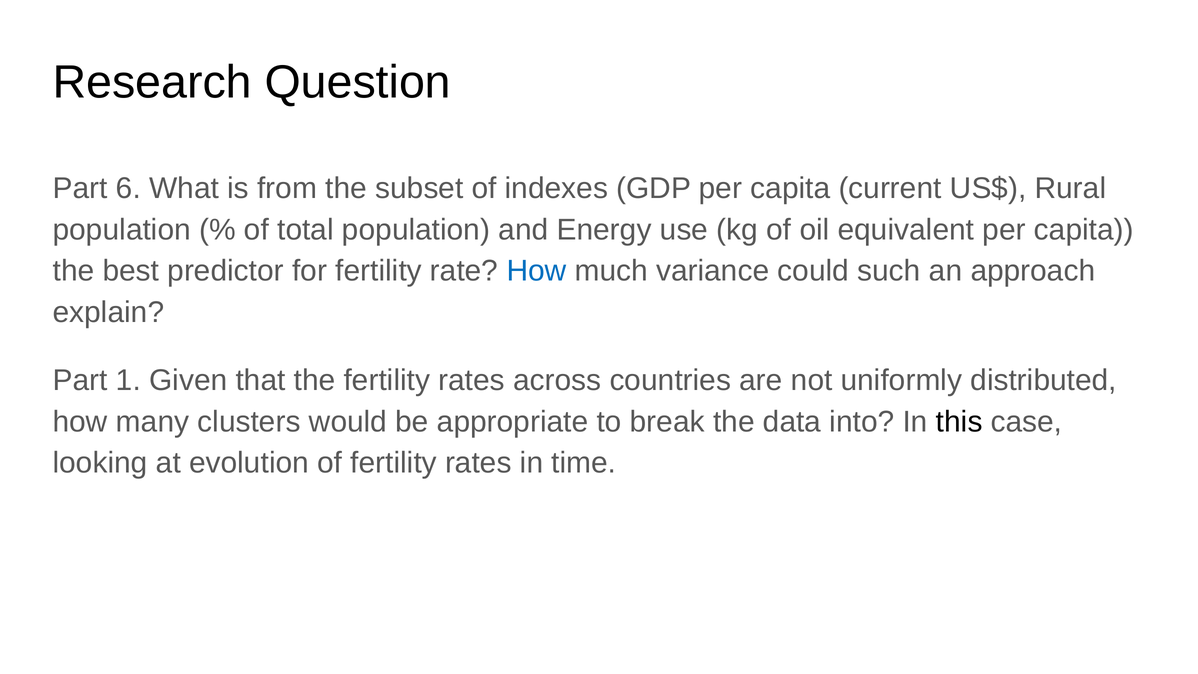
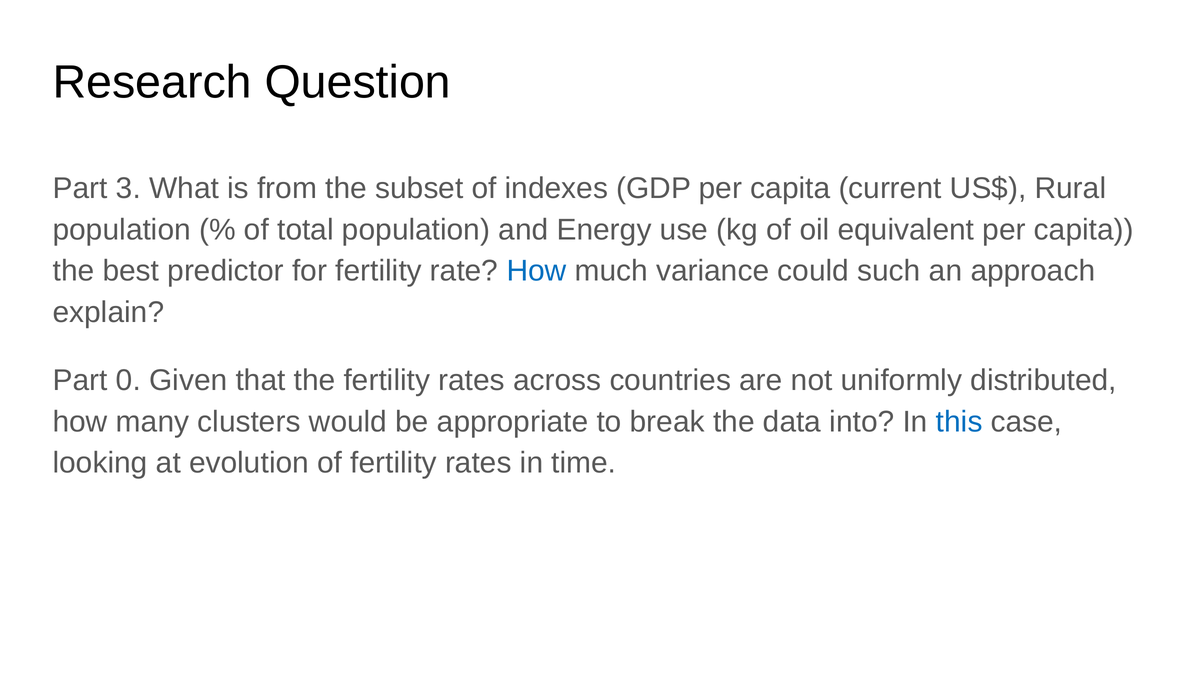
6: 6 -> 3 (128, 188)
1: 1 -> 0 (128, 380)
this colour: black -> blue (959, 422)
